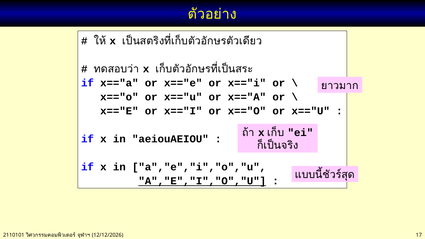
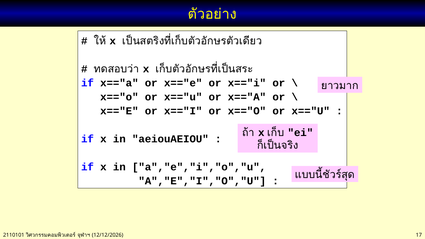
A","E","I","O","U underline: present -> none (202, 181)
